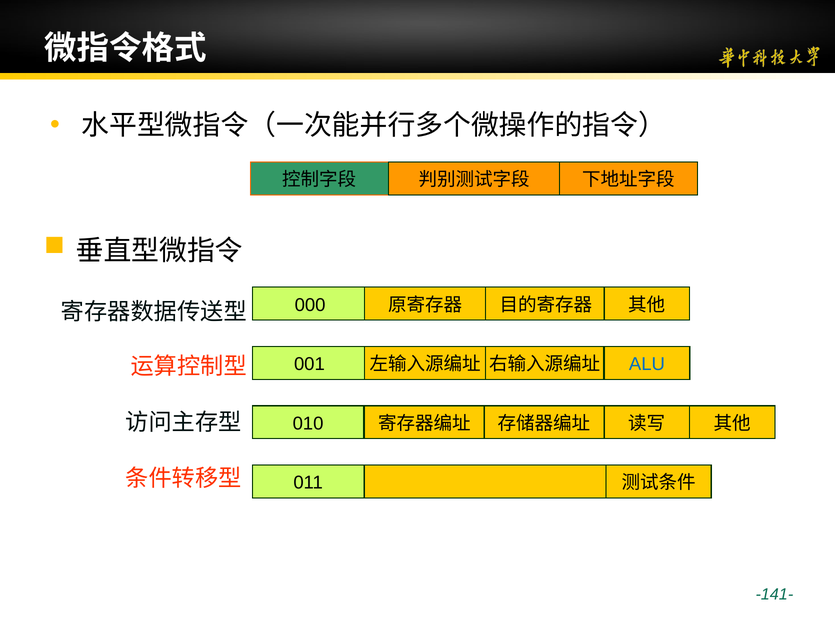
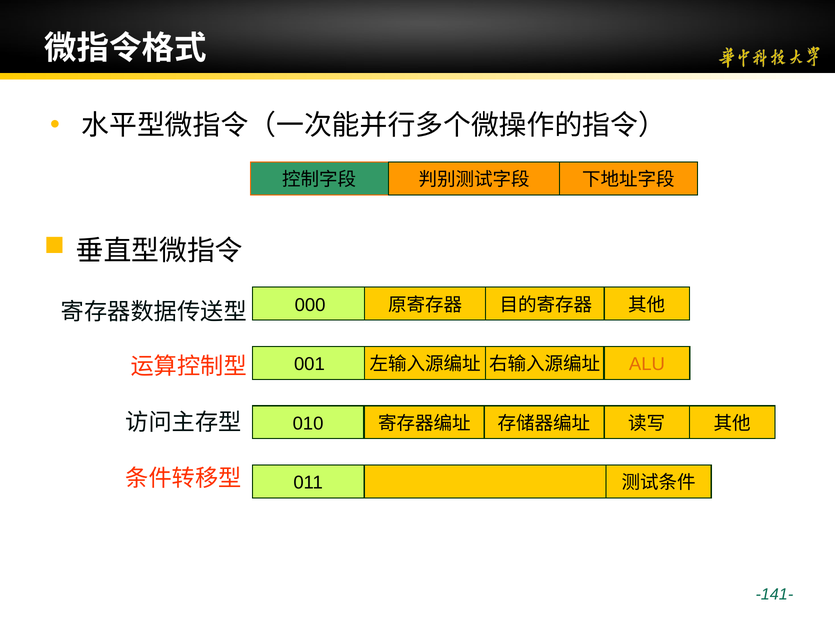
ALU colour: blue -> orange (647, 364)
